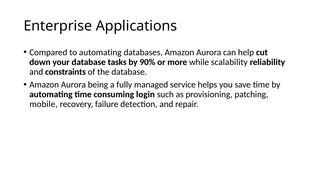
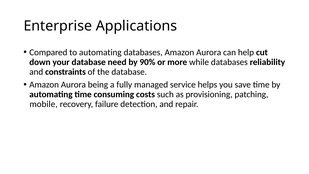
tasks: tasks -> need (117, 62)
while scalability: scalability -> databases (229, 62)
login: login -> costs (146, 94)
